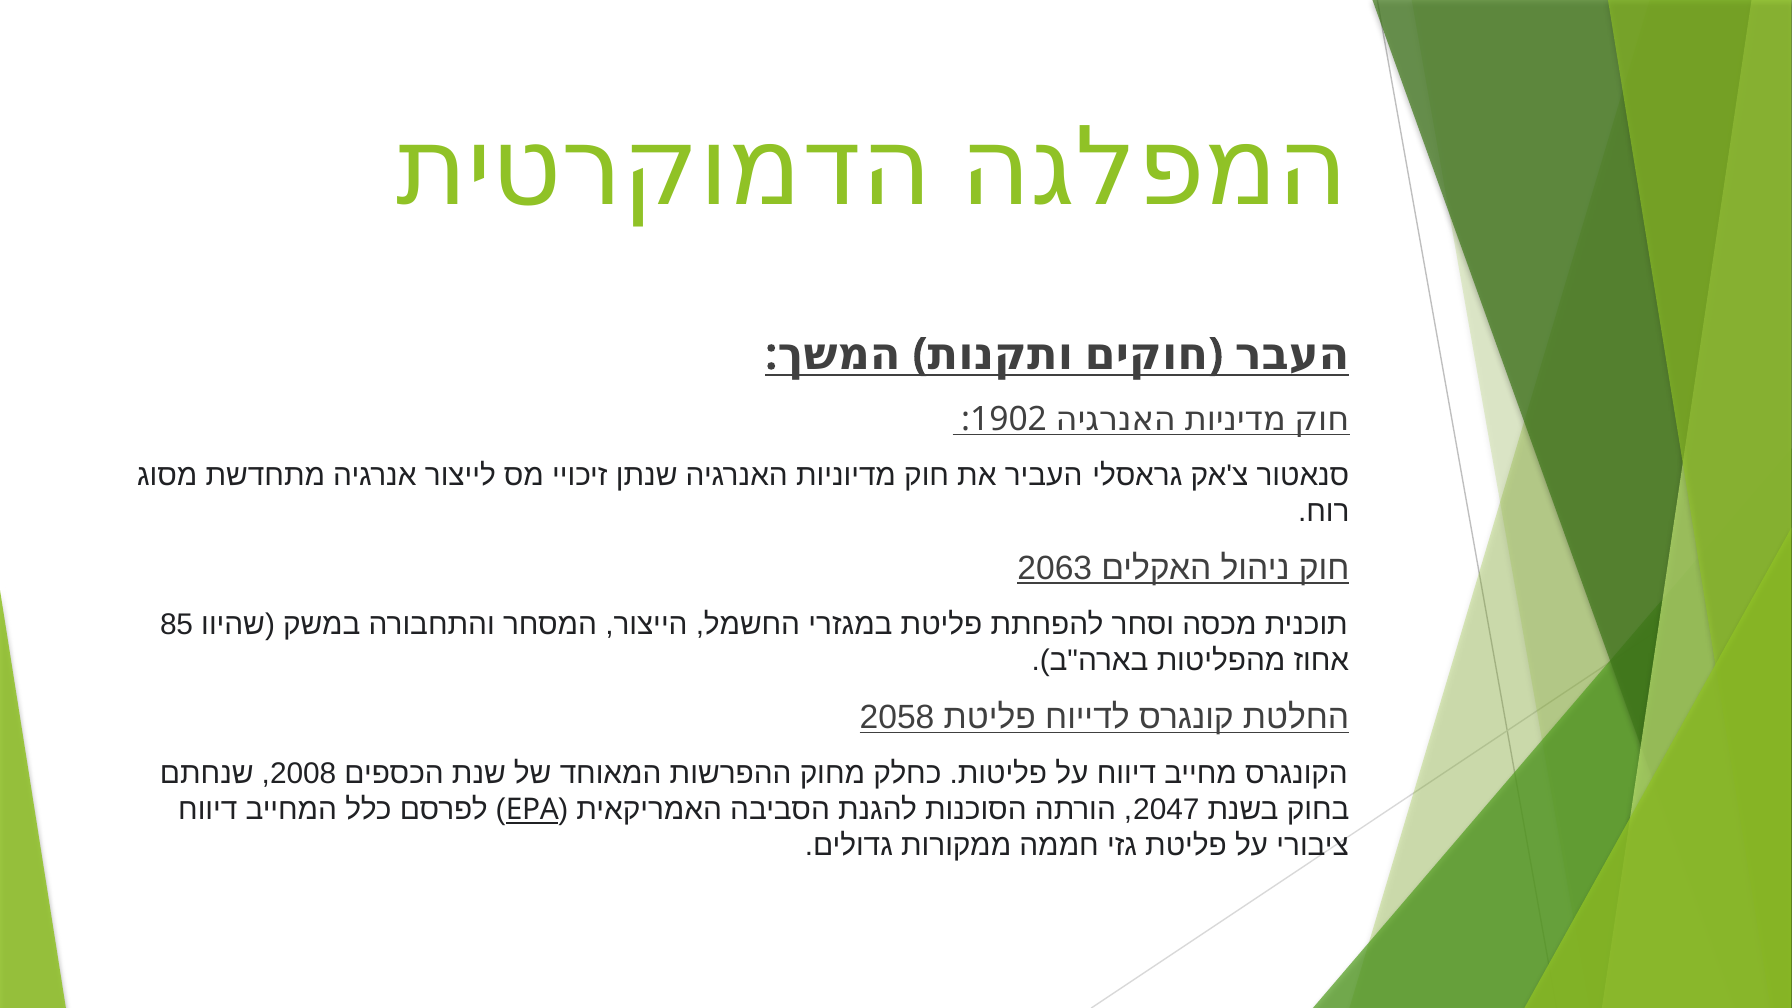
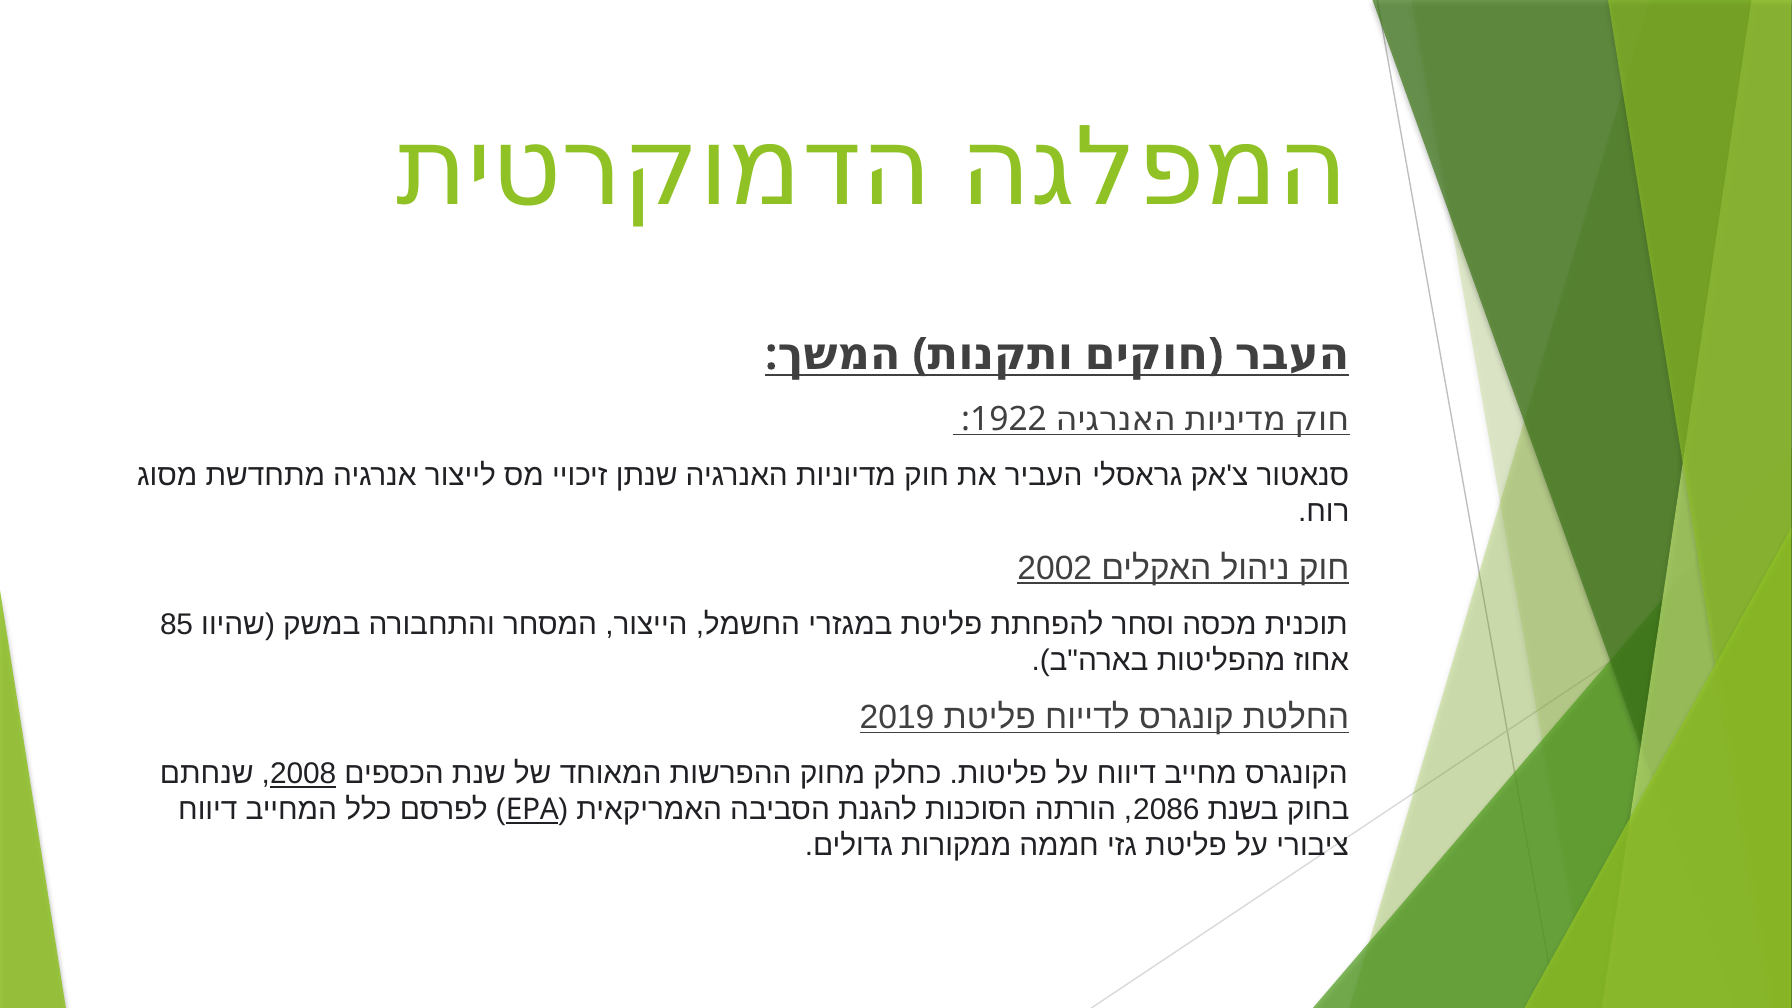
1902: 1902 -> 1922 (1009, 419)
2063: 2063 -> 2002 (1055, 568)
2058: 2058 -> 2019 (897, 718)
2008 underline: none -> present (303, 774)
2047: 2047 -> 2086 (1166, 810)
